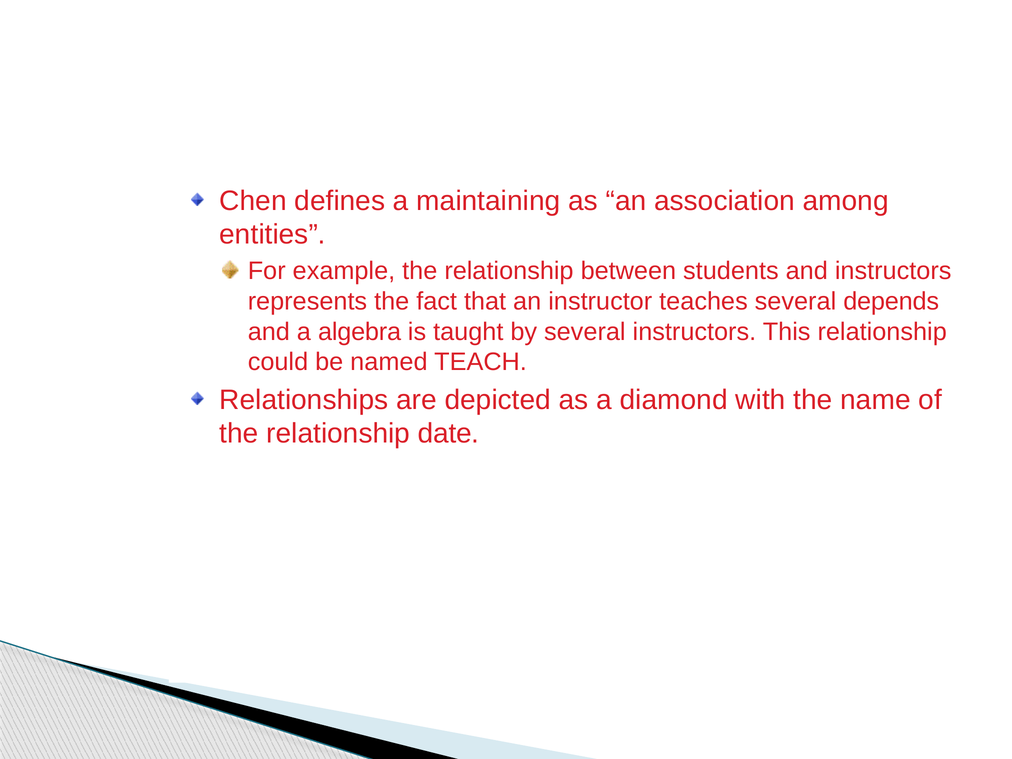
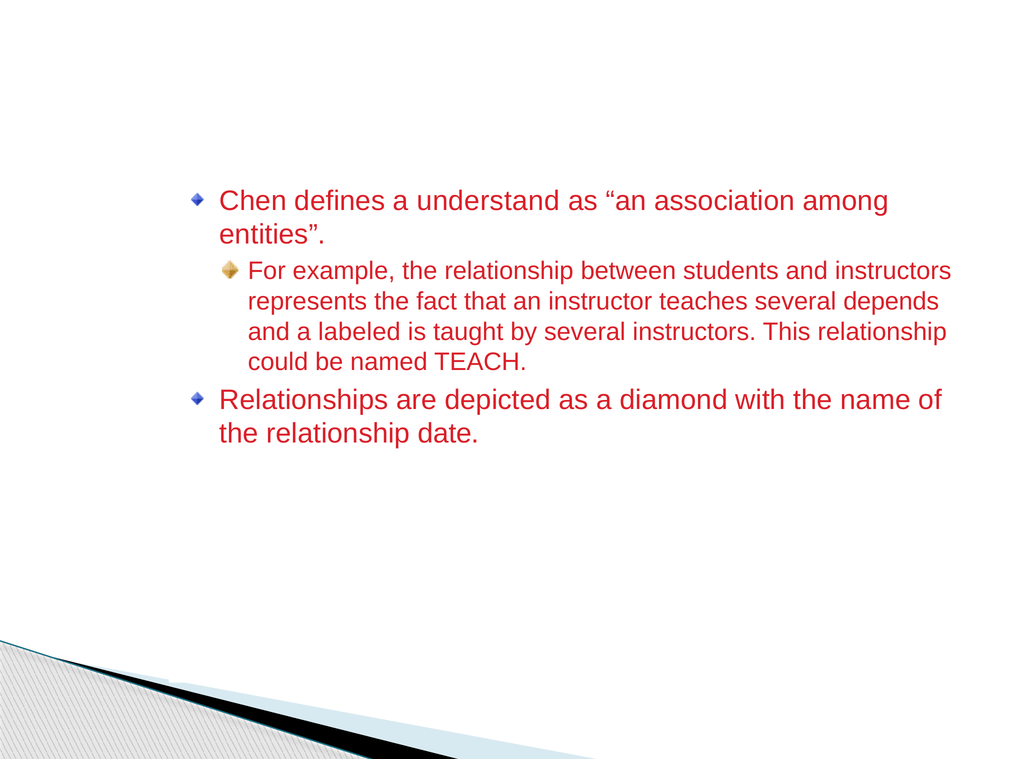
maintaining: maintaining -> understand (488, 201)
algebra: algebra -> labeled (359, 332)
